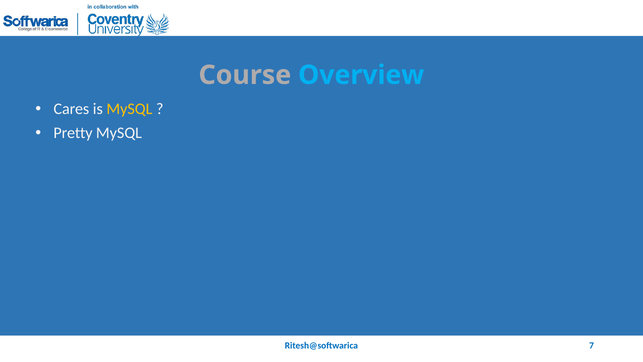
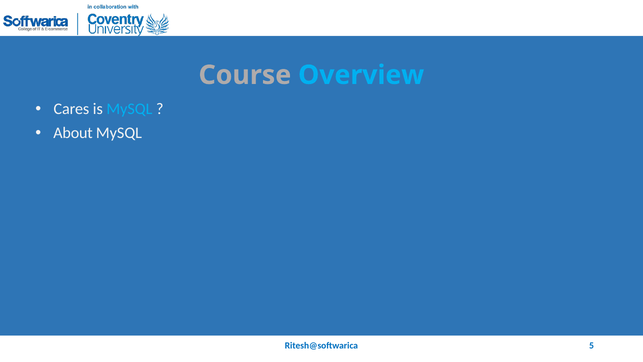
MySQL colour: yellow -> light blue (129, 109)
Pretty: Pretty -> About (73, 133)
7: 7 -> 5 (592, 345)
